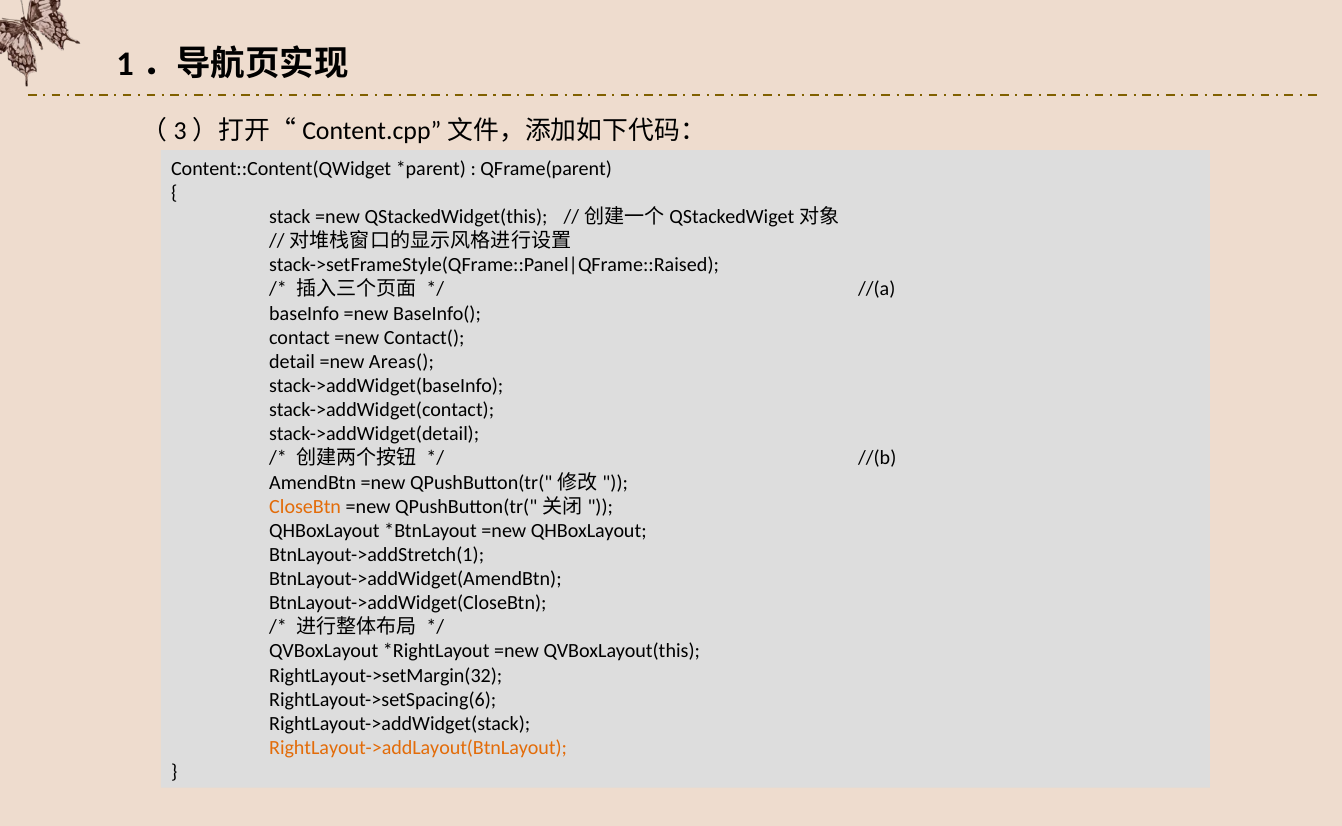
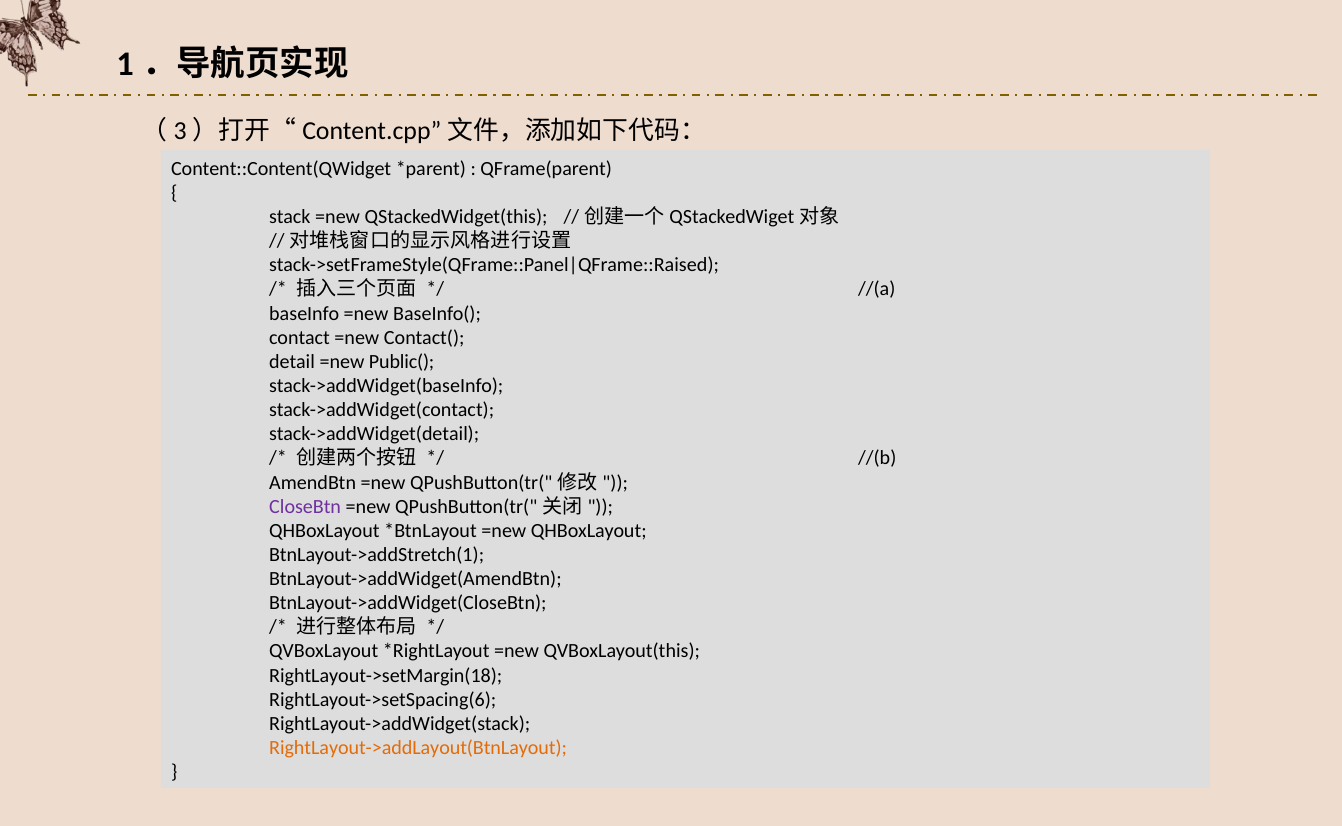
Areas(: Areas( -> Public( (402, 361)
CloseBtn colour: orange -> purple (305, 506)
RightLayout->setMargin(32: RightLayout->setMargin(32 -> RightLayout->setMargin(18 (386, 675)
